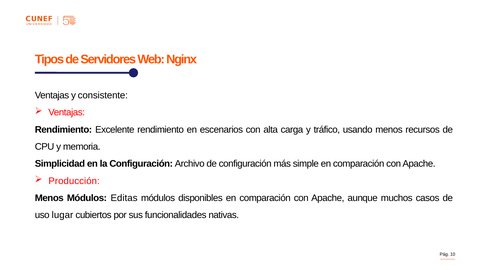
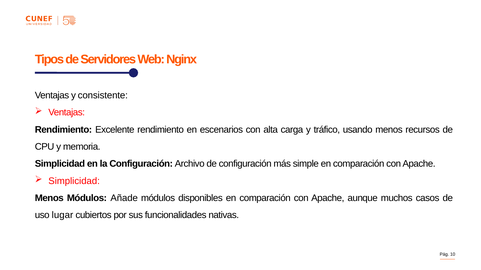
Producción: Producción -> Simplicidad (74, 181)
Editas: Editas -> Añade (124, 198)
